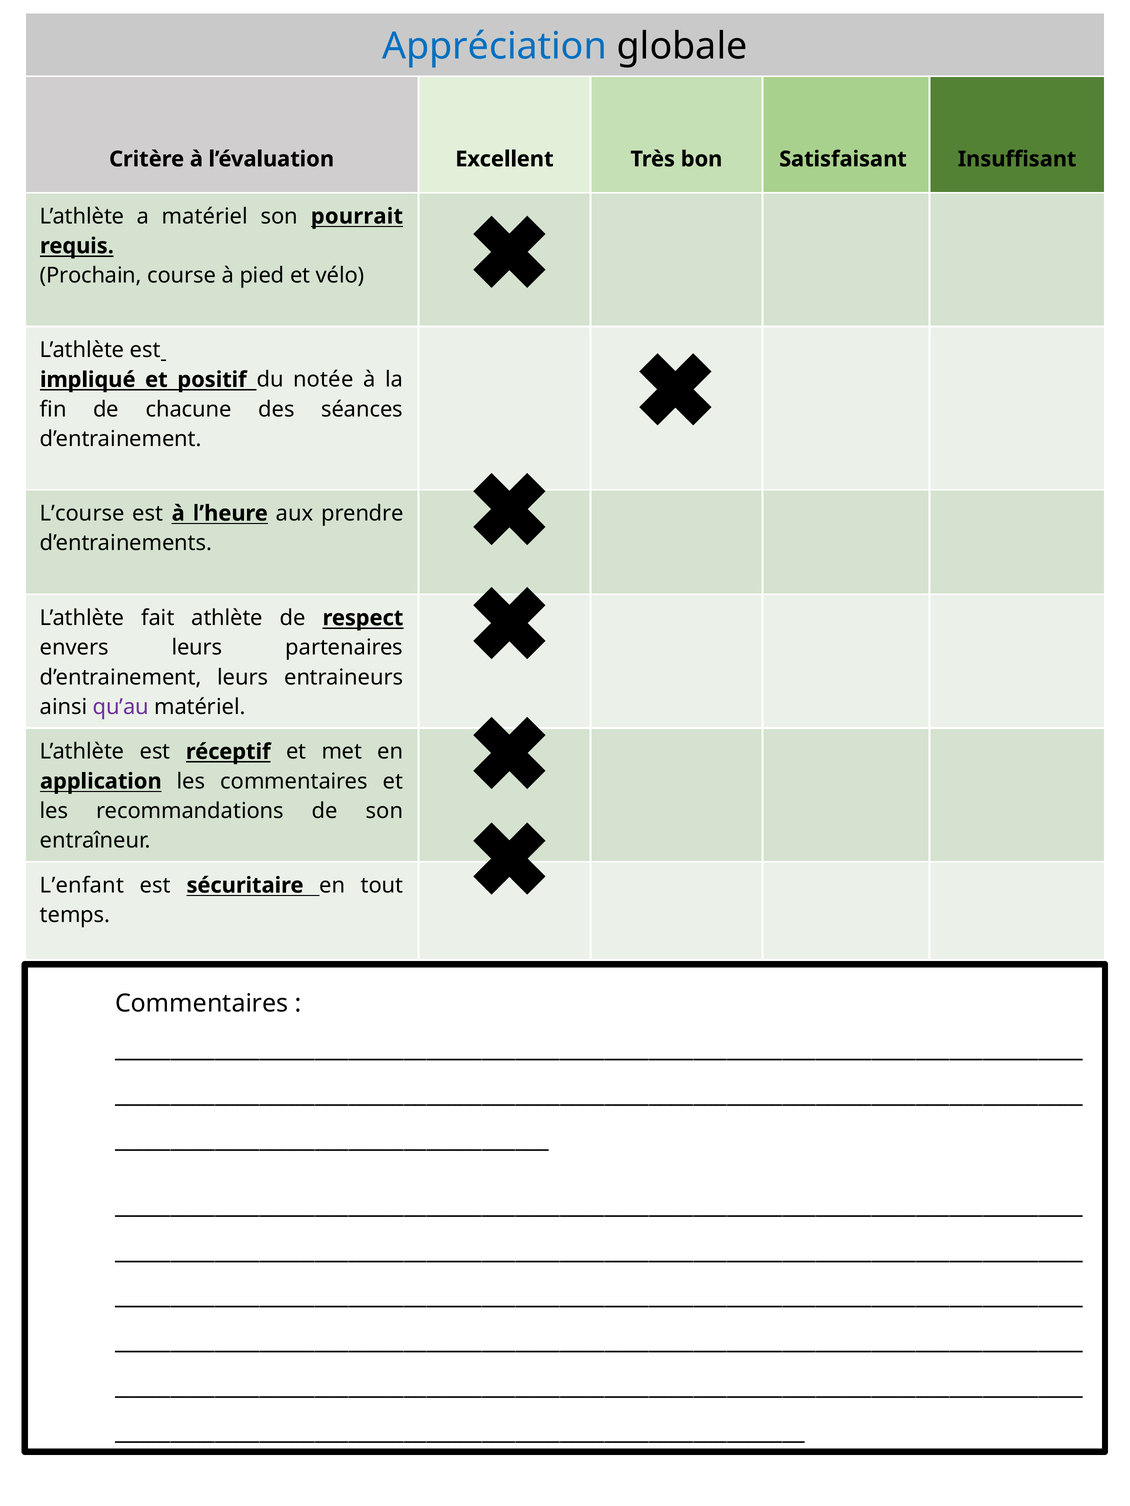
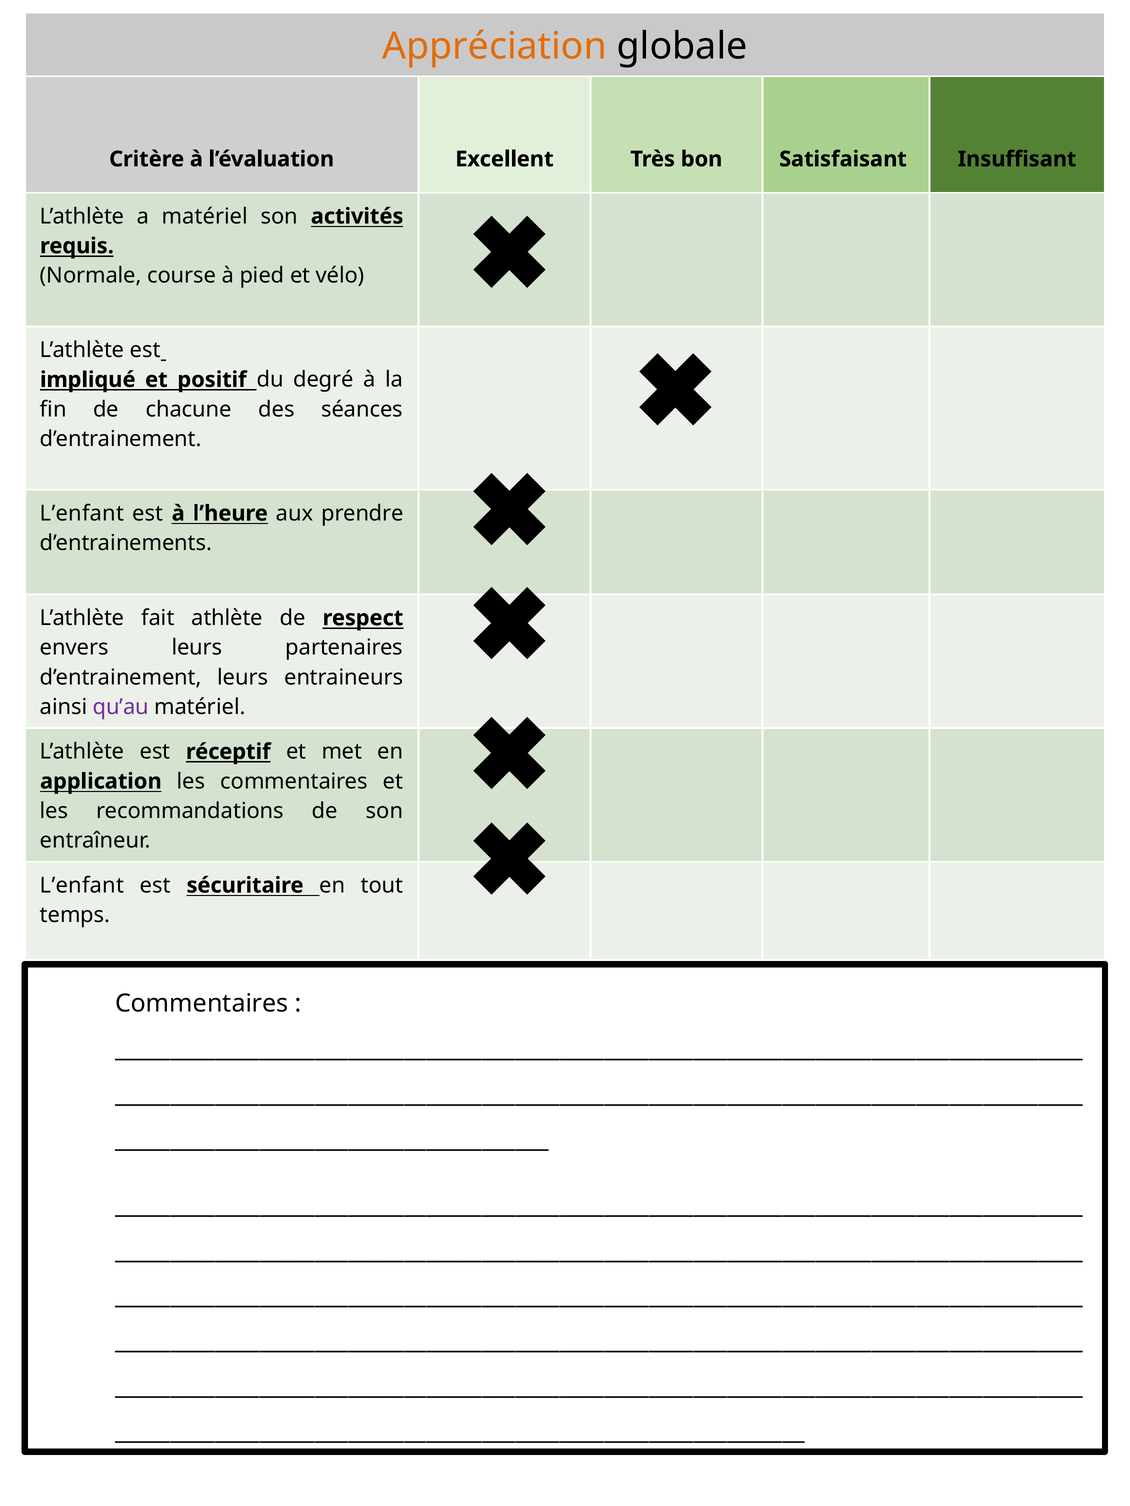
Appréciation colour: blue -> orange (495, 47)
pourrait: pourrait -> activités (357, 216)
Prochain: Prochain -> Normale (91, 276)
notée: notée -> degré (323, 380)
L’course: L’course -> L’enfant (82, 514)
